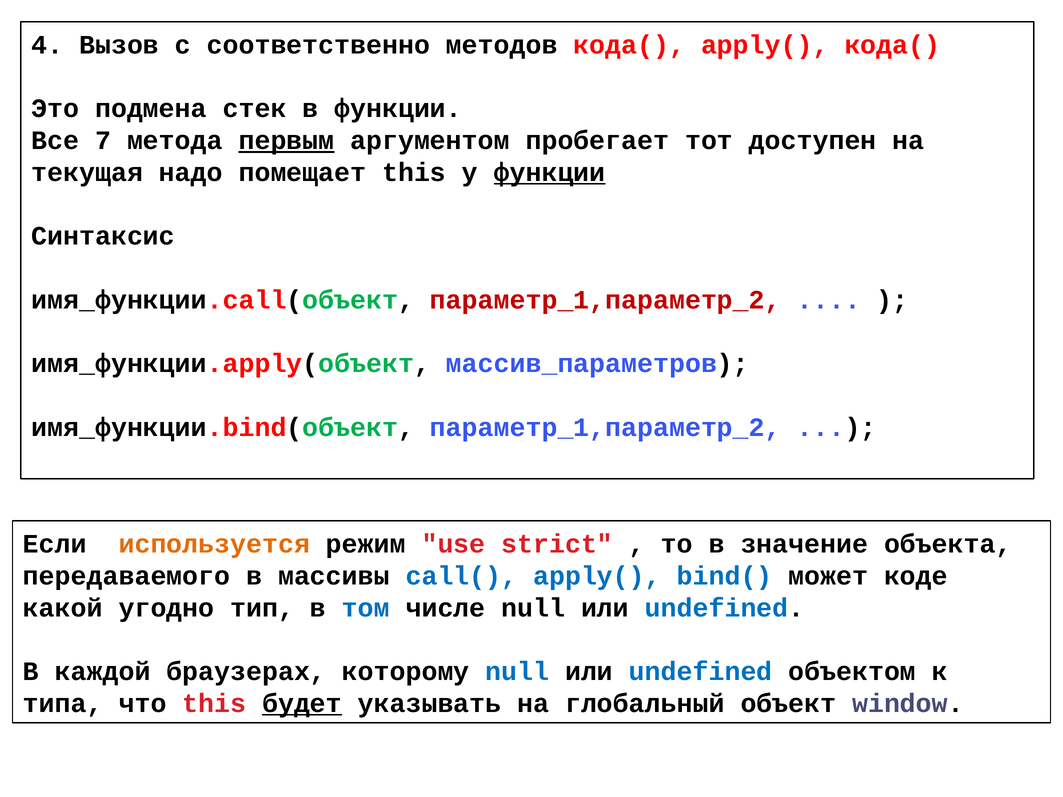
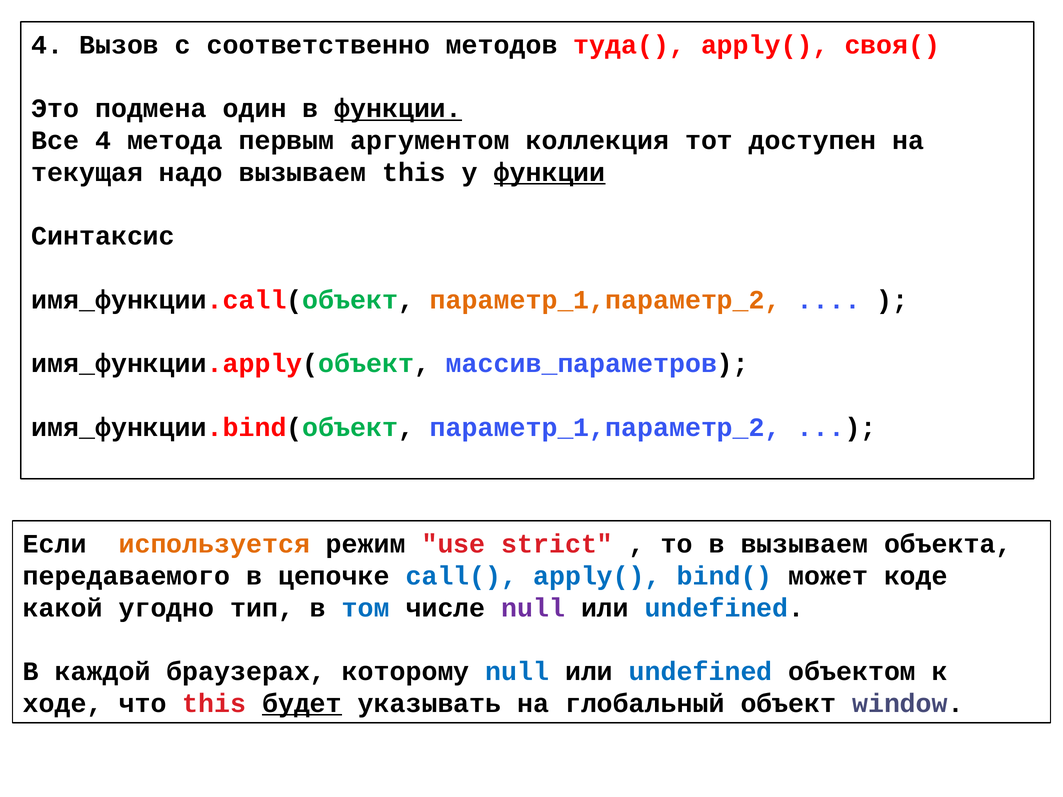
методов кода(: кода( -> туда( (629, 45)
apply( кода(: кода( -> своя( (892, 45)
стек: стек -> один (255, 109)
функции underline: none -> present (398, 109)
Все 7: 7 -> 4 (103, 141)
первым underline: present -> none (286, 141)
пробегает: пробегает -> коллекция (597, 141)
надо помещает: помещает -> вызываем (302, 172)
параметр_1,параметр_2 colour: red -> orange (605, 300)
в значение: значение -> вызываем (804, 544)
массивы: массивы -> цепочке (334, 576)
null colour: black -> purple (533, 608)
типа: типа -> ходе (63, 704)
